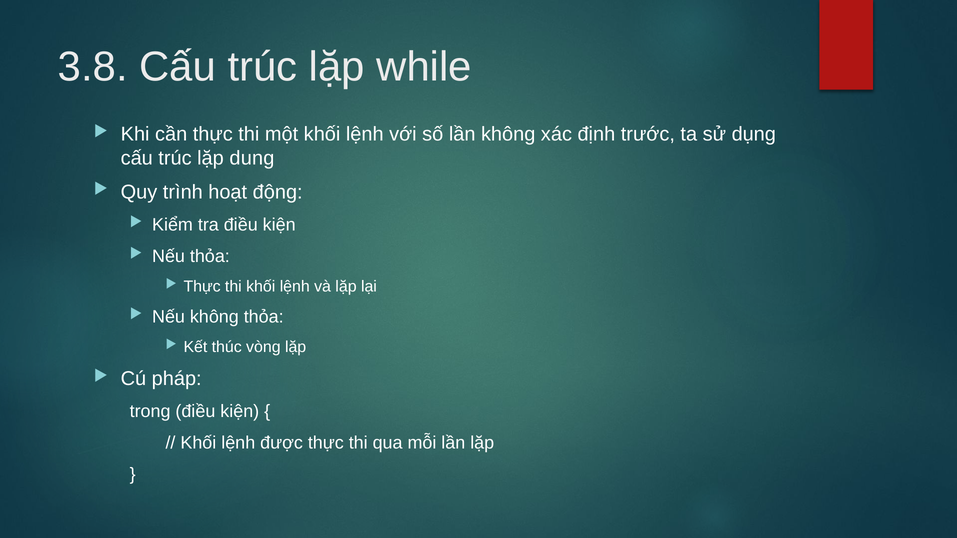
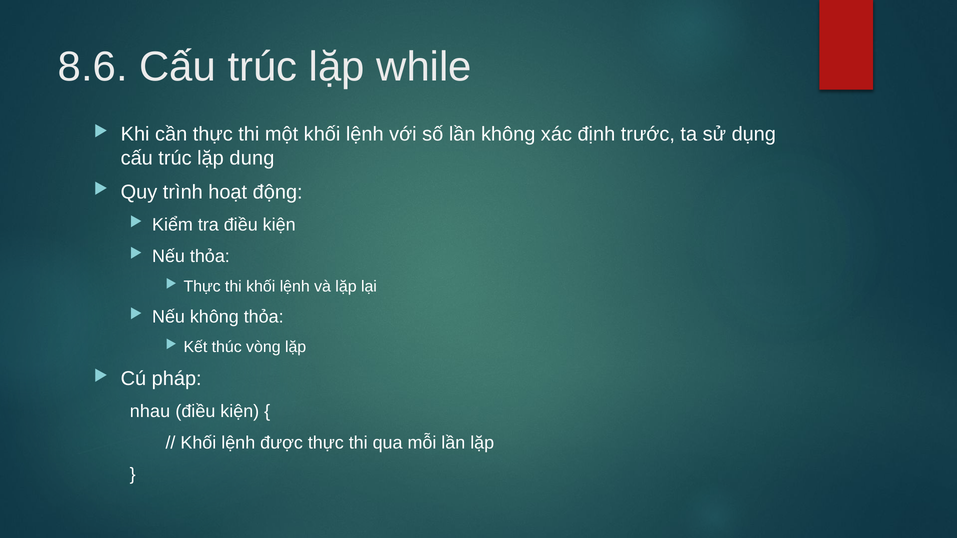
3.8: 3.8 -> 8.6 (93, 67)
trong: trong -> nhau (150, 411)
